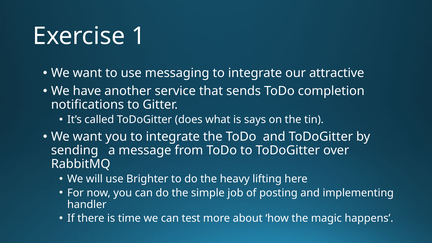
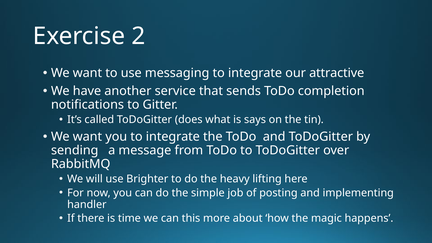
1: 1 -> 2 (139, 36)
test: test -> this (191, 218)
